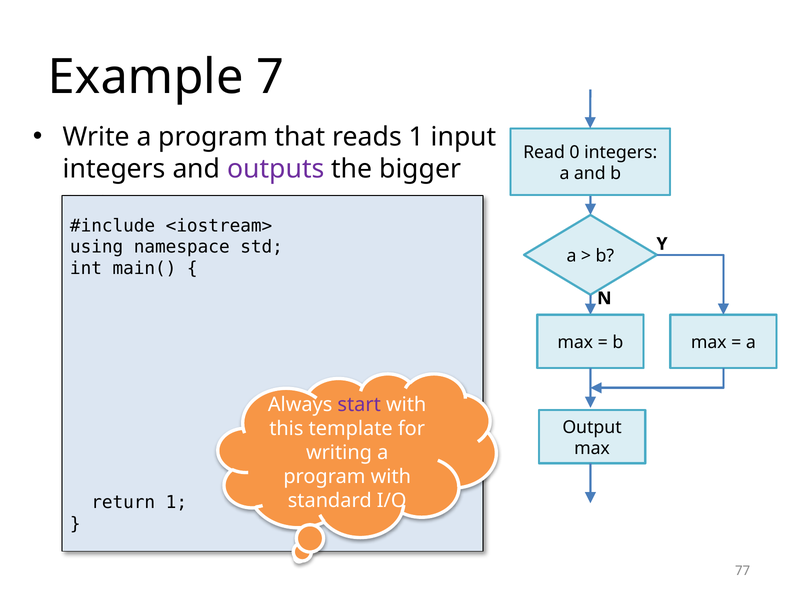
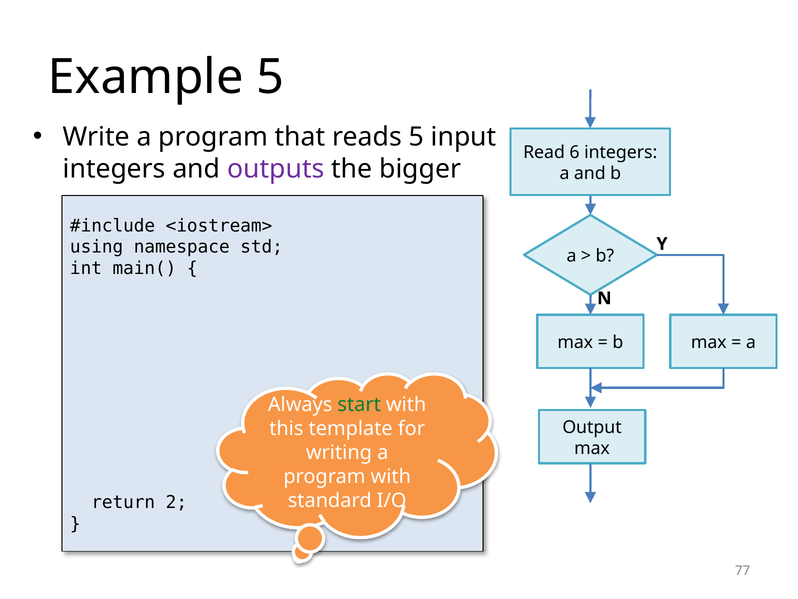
Example 7: 7 -> 5 (270, 77)
reads 1: 1 -> 5 (416, 137)
0: 0 -> 6 (574, 152)
start colour: purple -> green (359, 404)
return 1: 1 -> 2 (176, 502)
